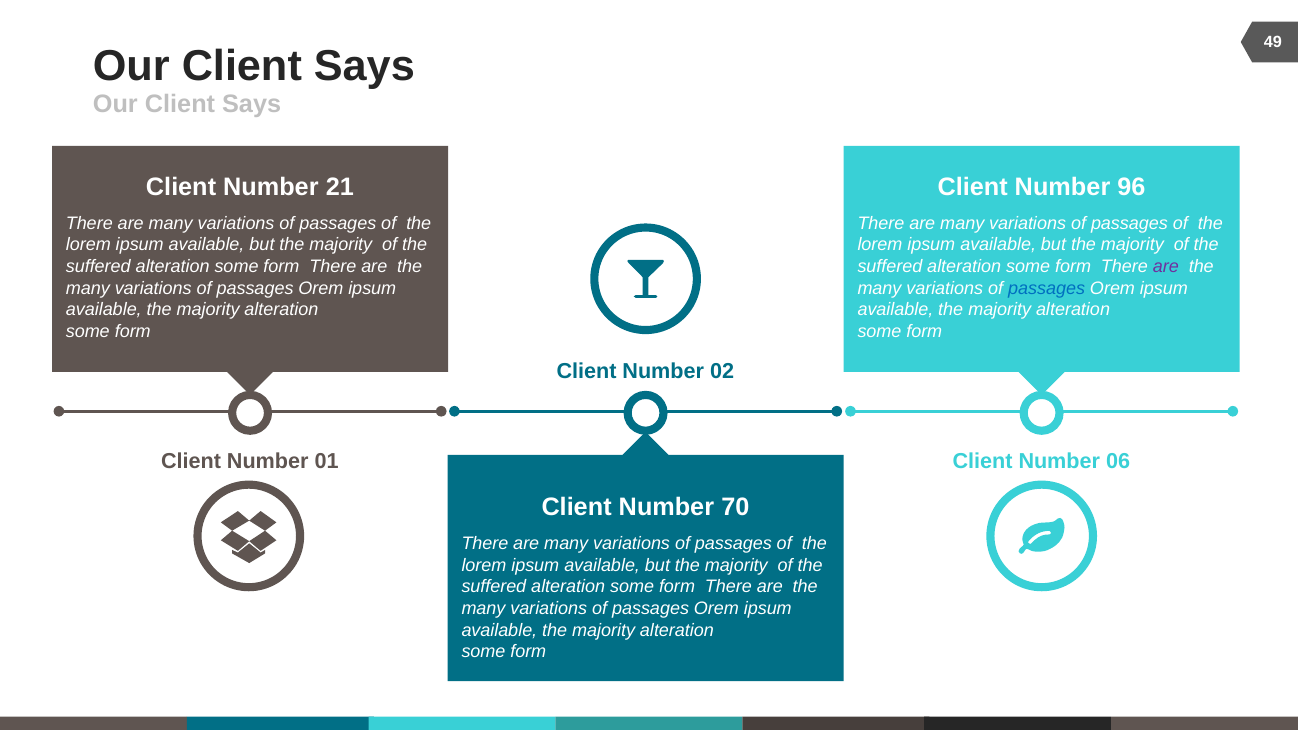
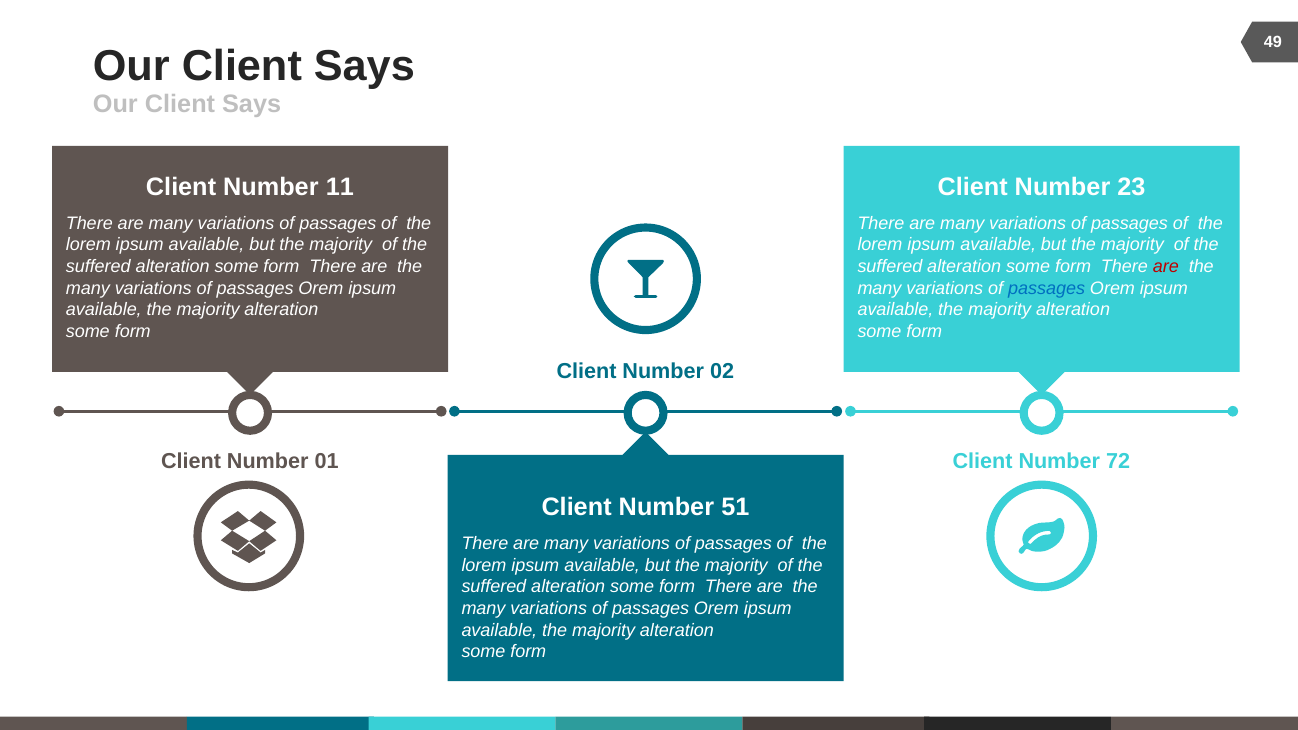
21: 21 -> 11 (340, 187)
96: 96 -> 23 (1131, 187)
are colour: purple -> red (1166, 267)
06: 06 -> 72 (1118, 461)
70: 70 -> 51 (735, 508)
